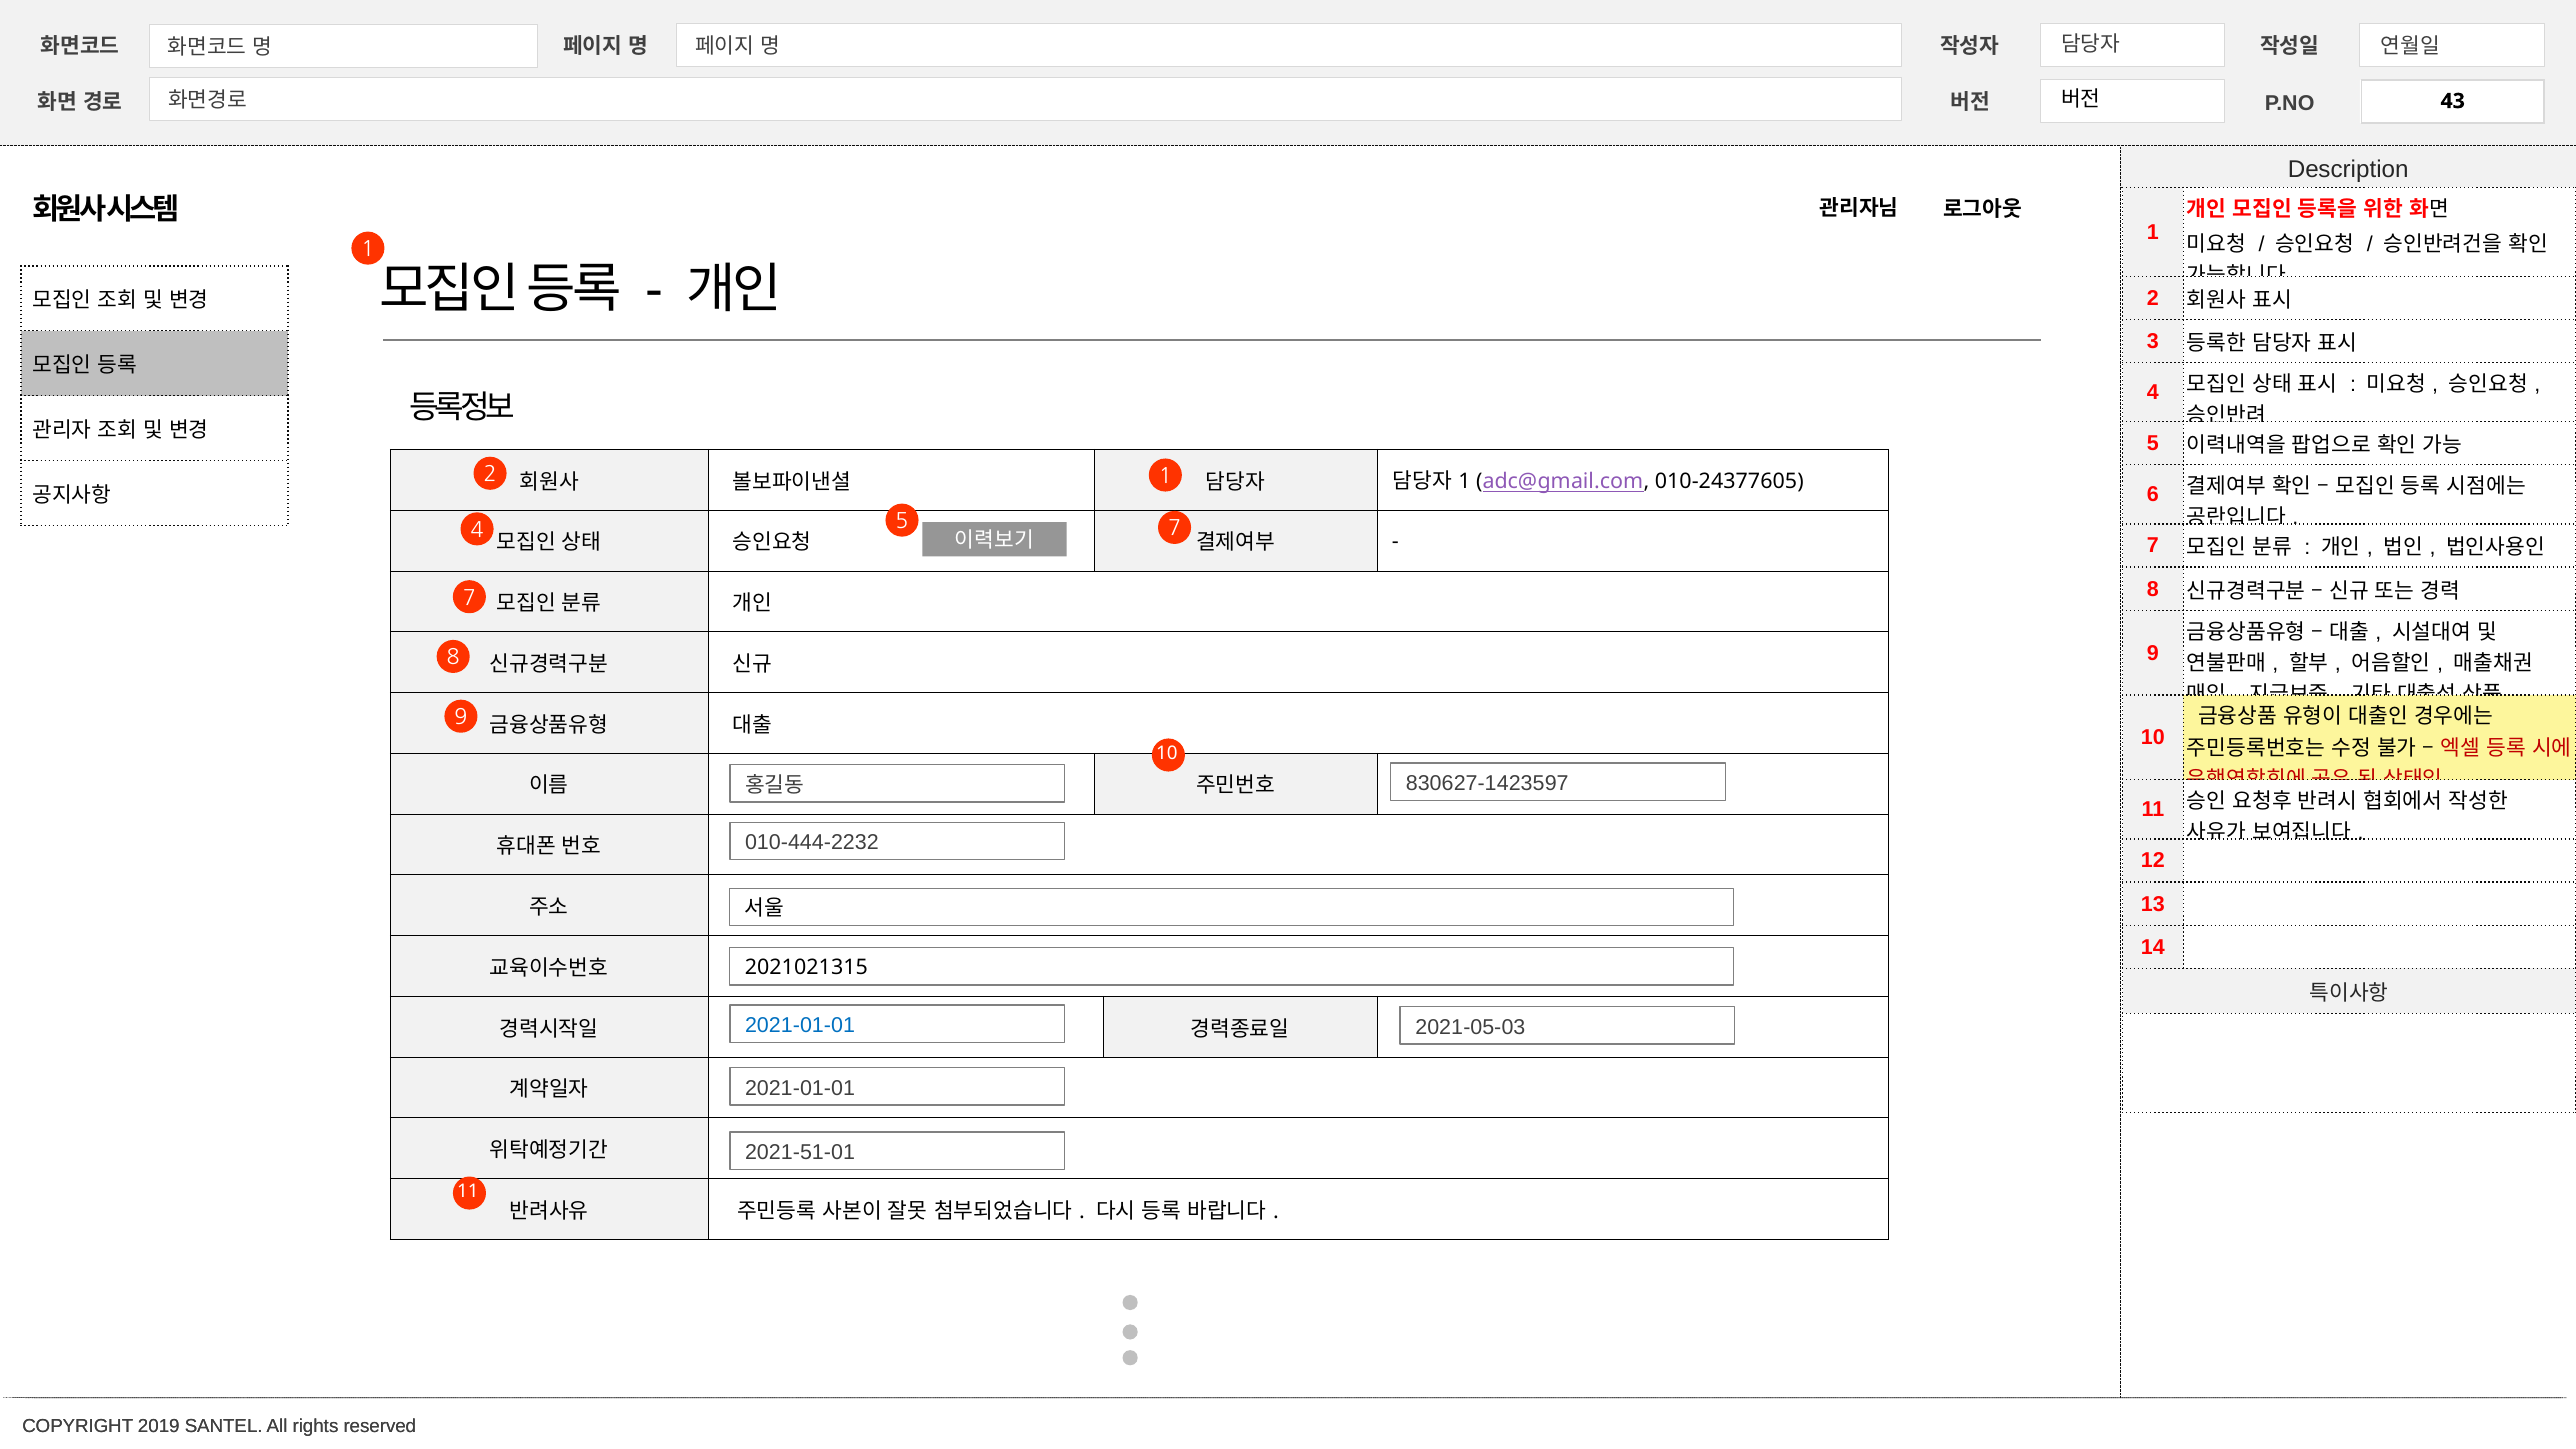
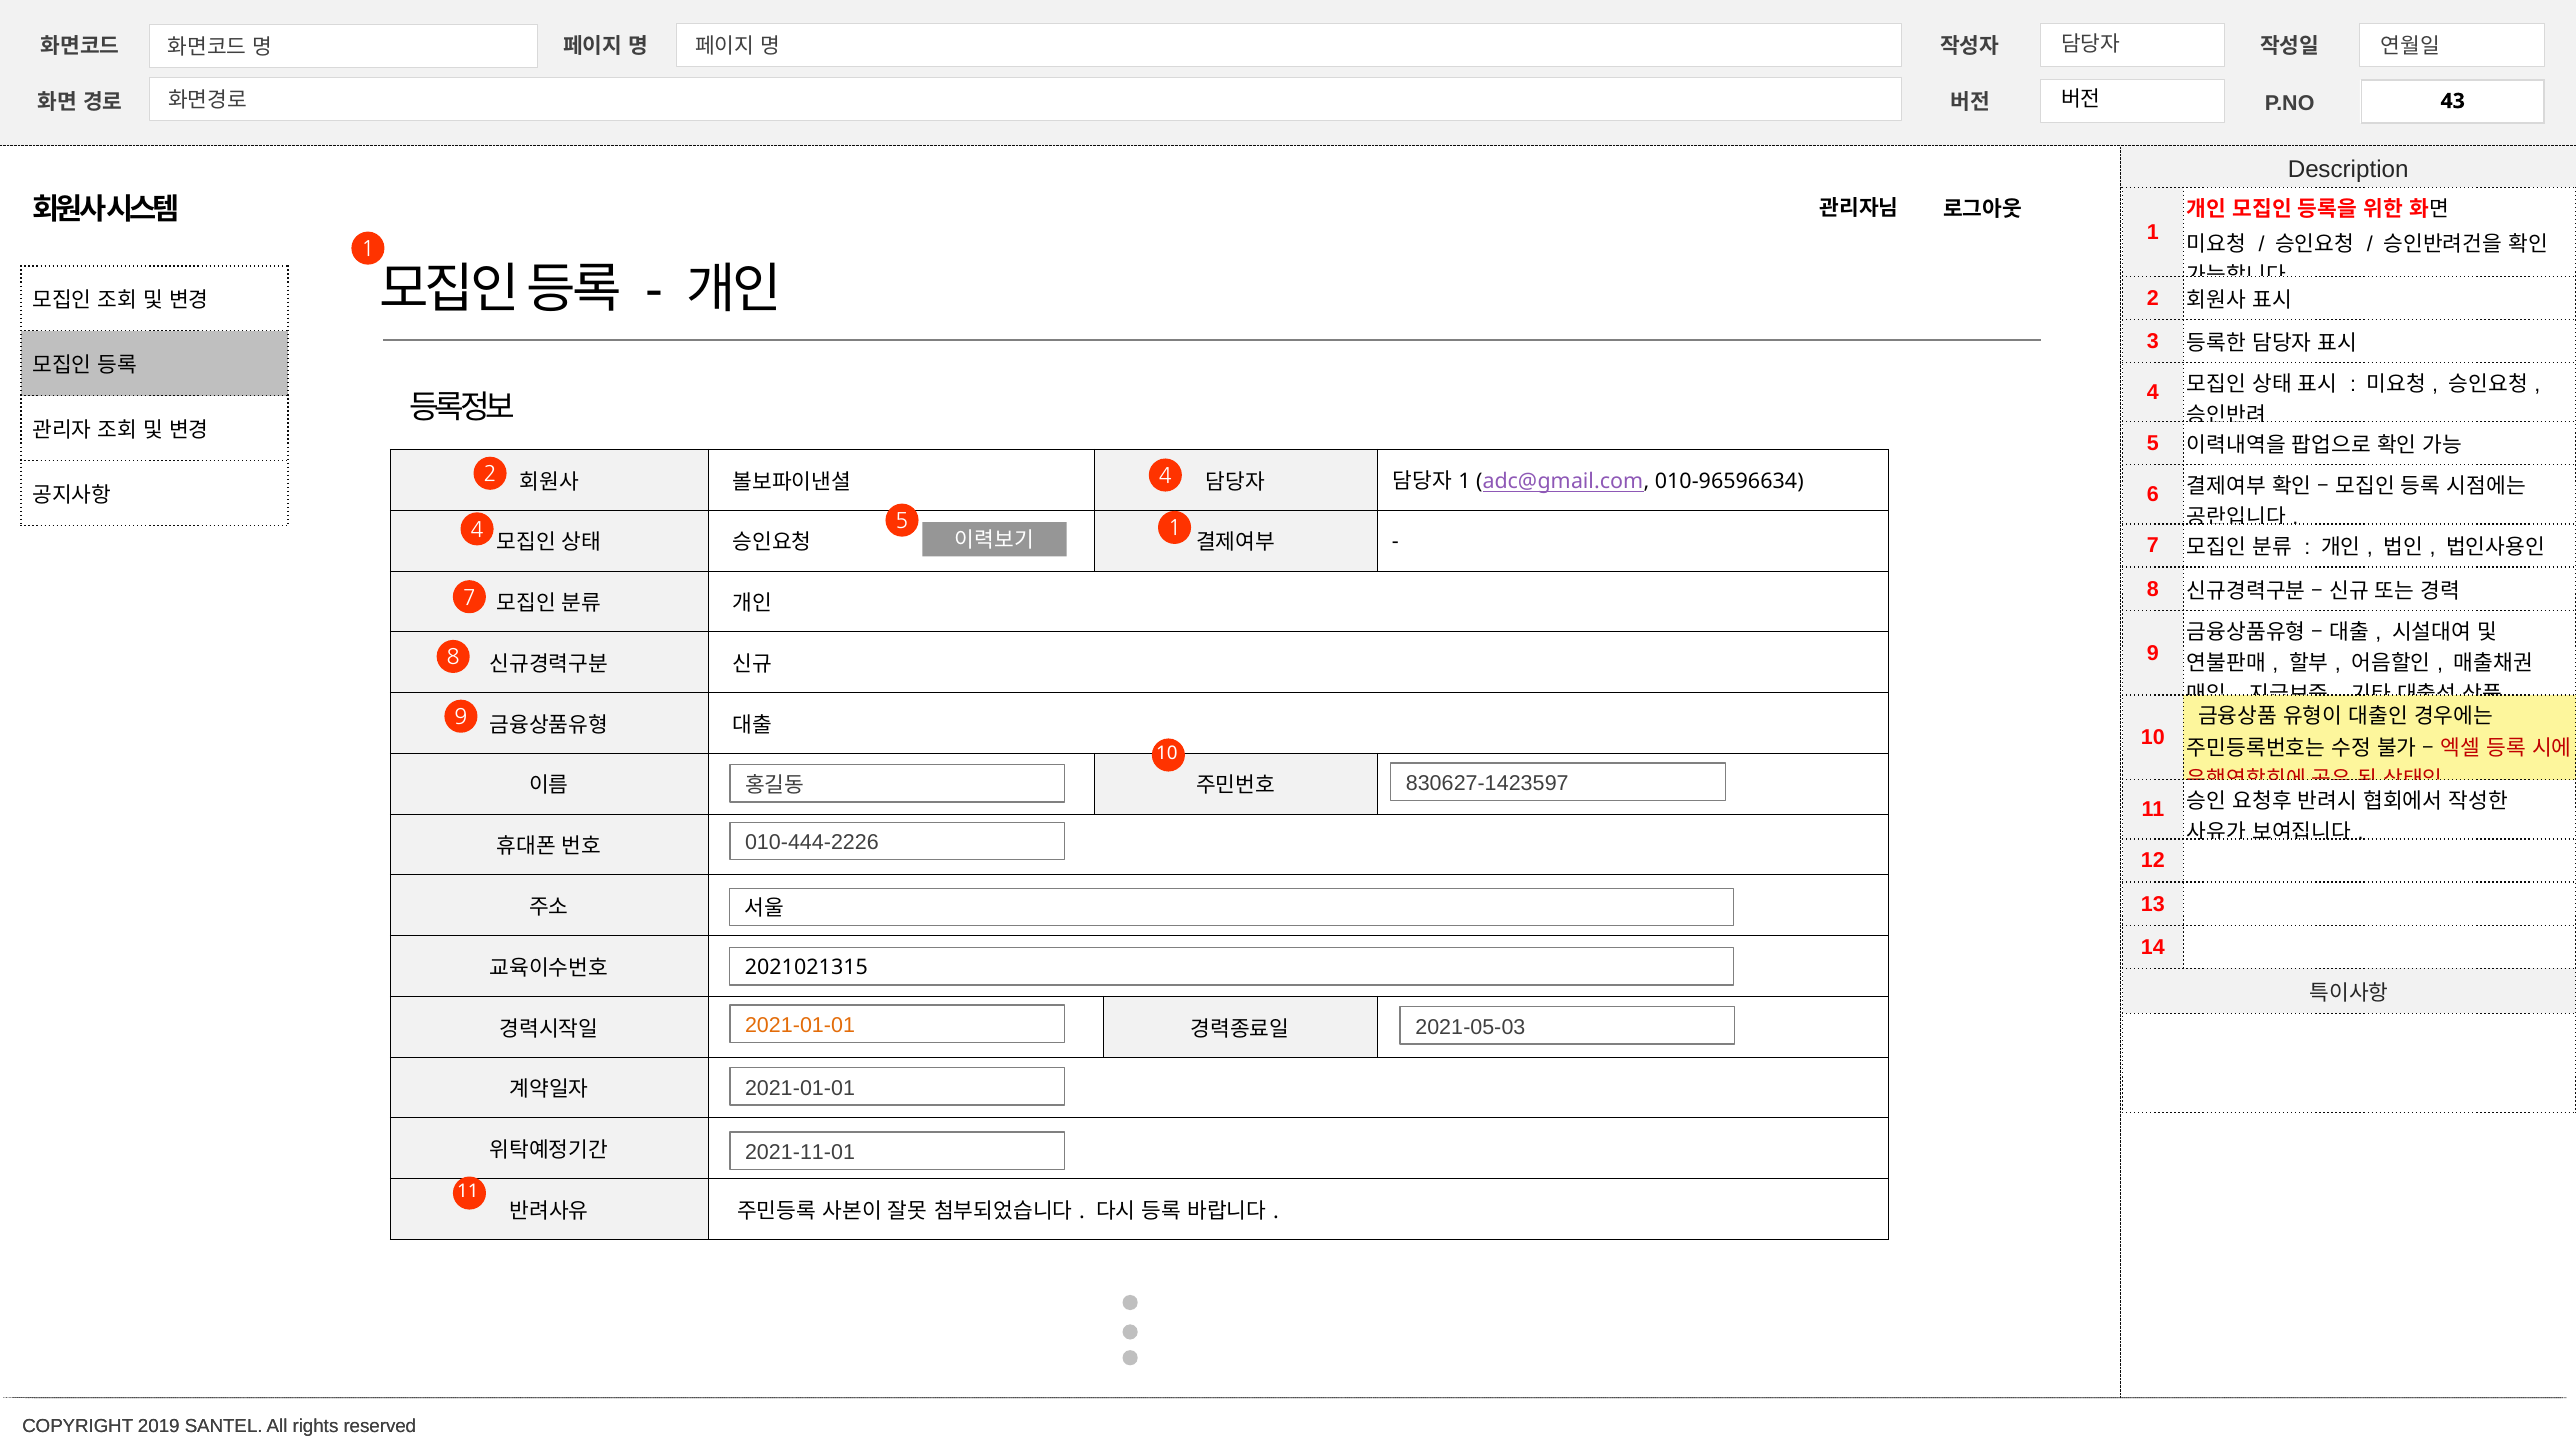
2 1: 1 -> 4 (1165, 476)
010-24377605: 010-24377605 -> 010-96596634 (1729, 482)
5 7: 7 -> 1 (1175, 529)
010-444-2232: 010-444-2232 -> 010-444-2226 (812, 842)
2021-01-01 colour: blue -> orange (800, 1025)
2021-51-01: 2021-51-01 -> 2021-11-01 (800, 1152)
